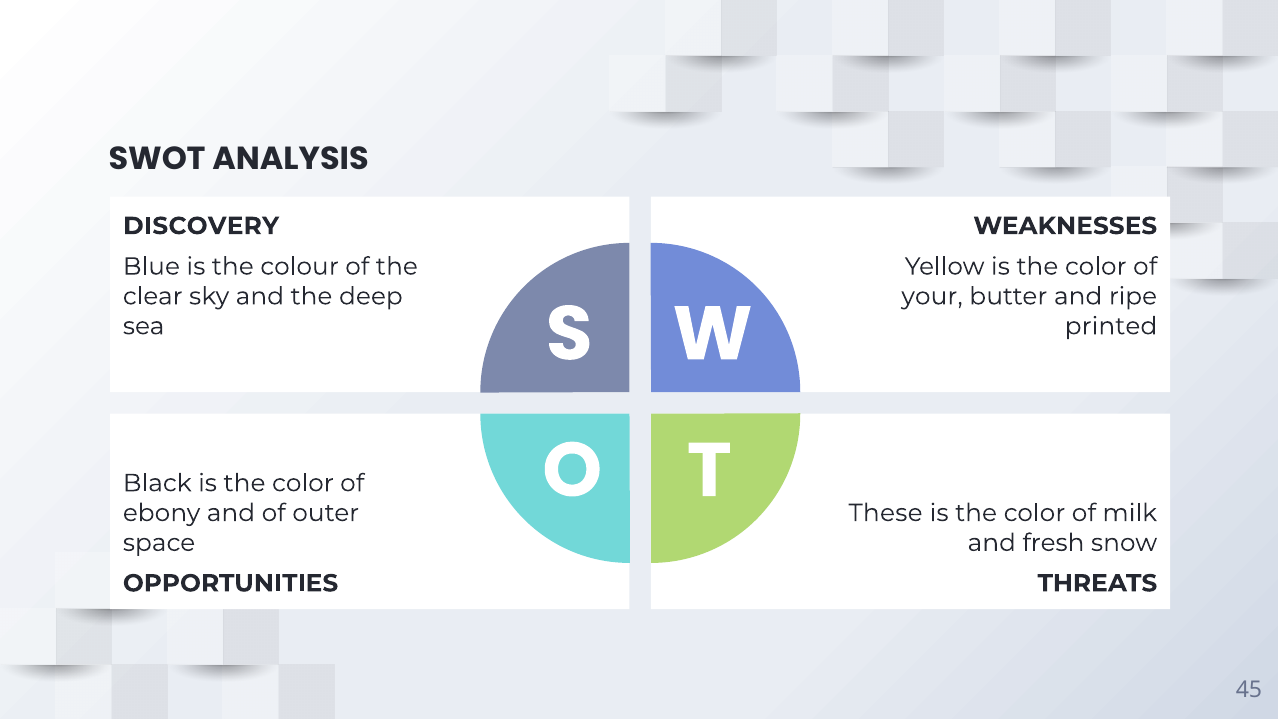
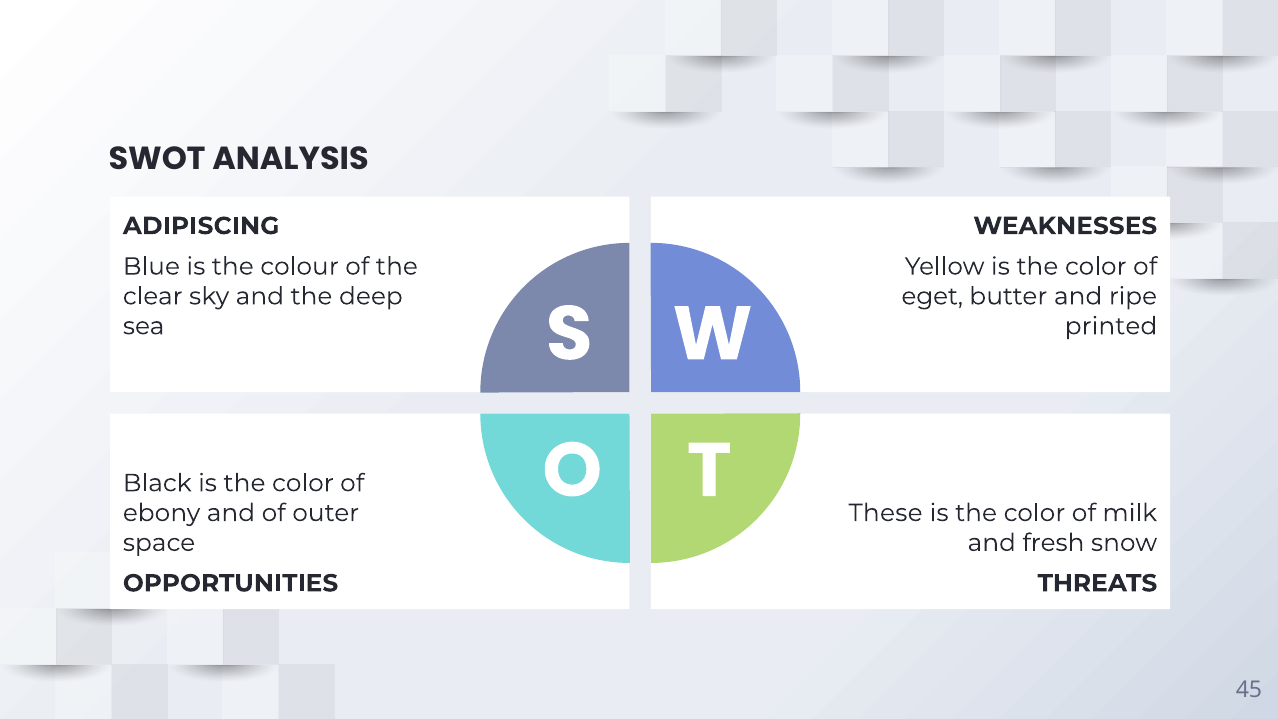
DISCOVERY: DISCOVERY -> ADIPISCING (201, 226)
your: your -> eget (932, 296)
